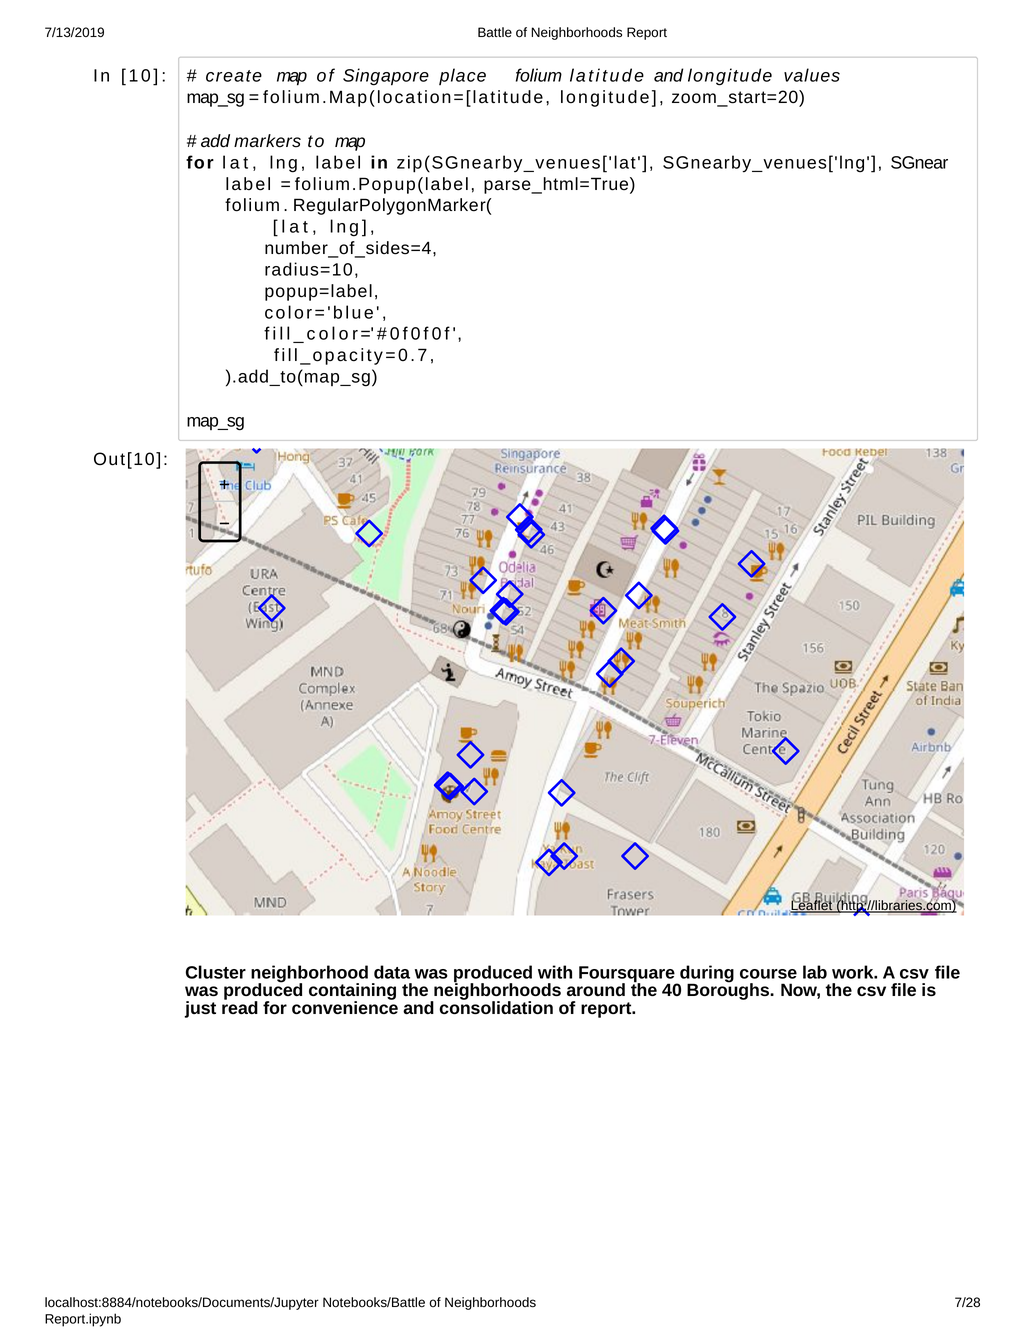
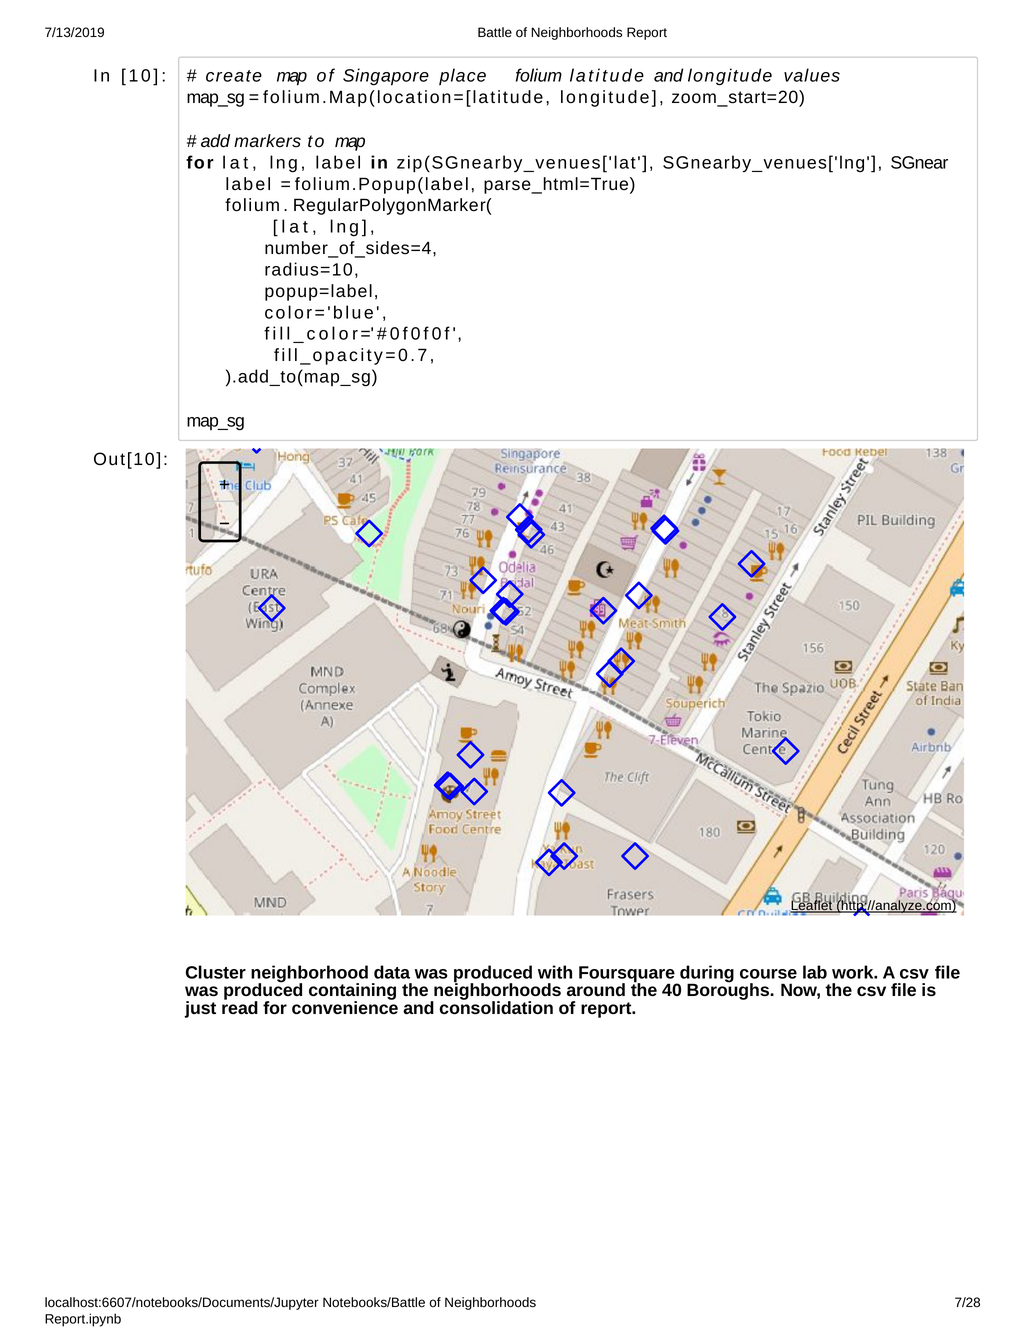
http://libraries.com: http://libraries.com -> http://analyze.com (896, 907)
localhost:8884/notebooks/Documents/Jupyter: localhost:8884/notebooks/Documents/Jupyter -> localhost:6607/notebooks/Documents/Jupyter (182, 1304)
